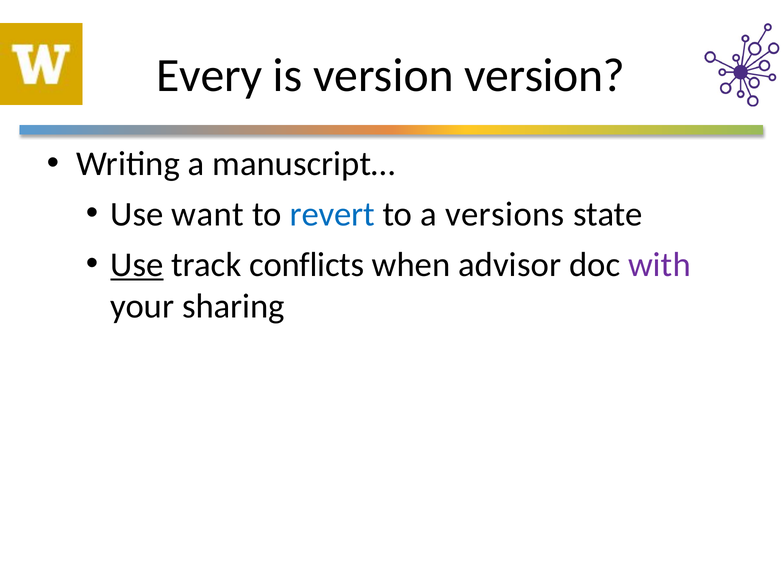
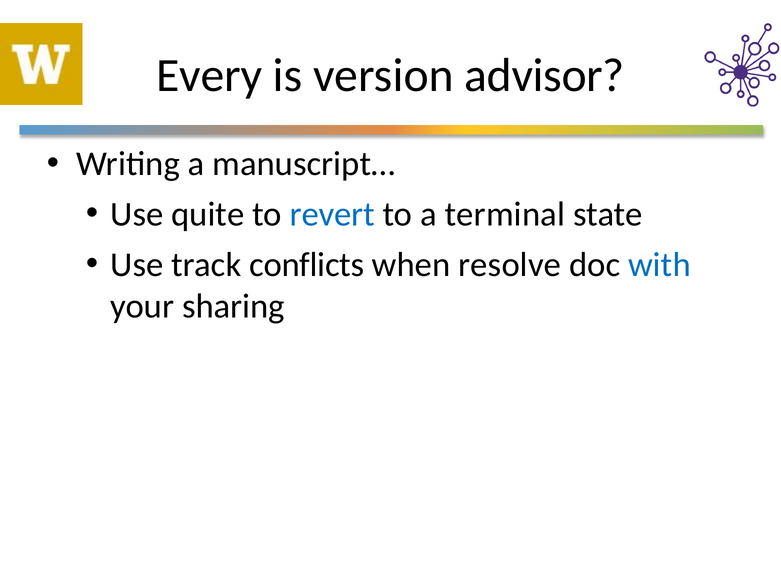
version version: version -> advisor (545, 76)
want: want -> quite (208, 214)
versions: versions -> terminal (505, 214)
Use underline: present -> none (137, 265)
advisor: advisor -> resolve (510, 265)
with colour: purple -> blue (659, 265)
